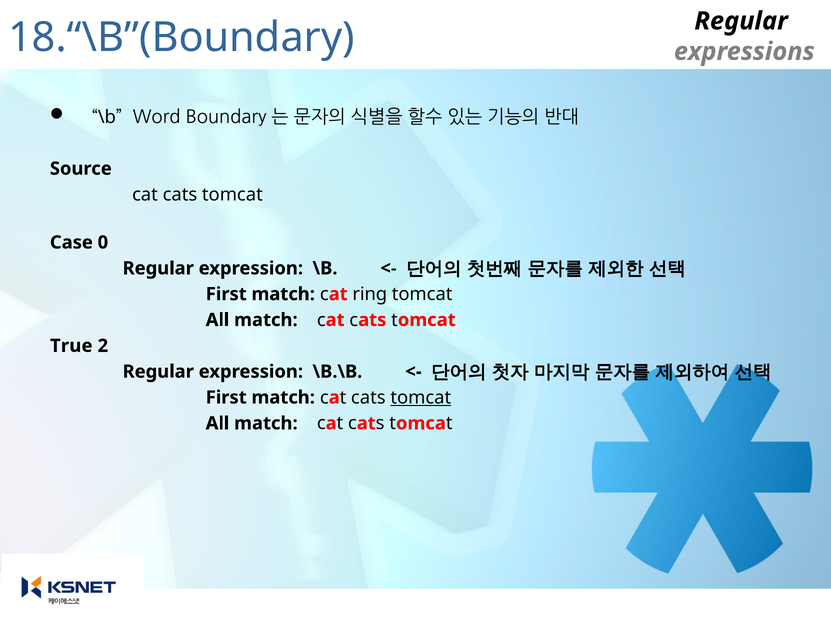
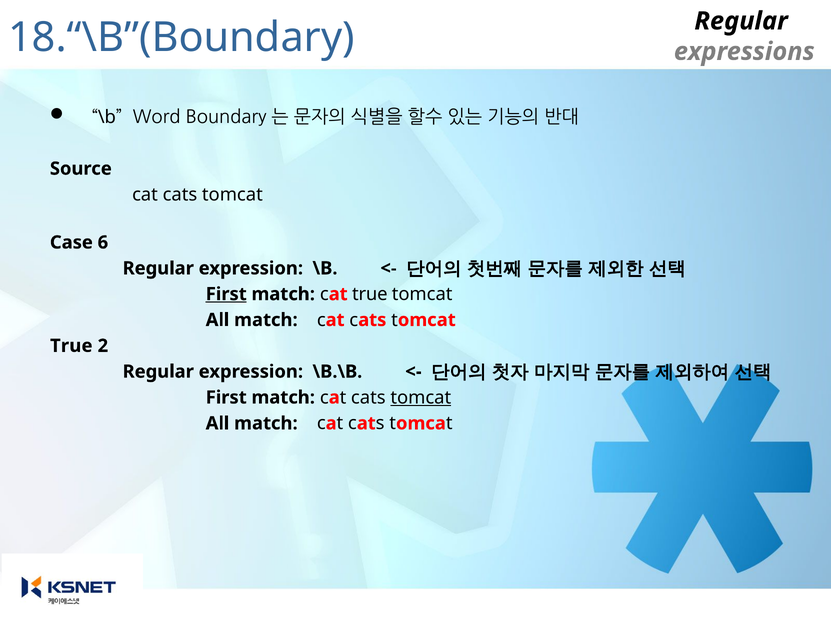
0: 0 -> 6 (103, 243)
First underline: none -> present (226, 294)
cat ring: ring -> true (370, 294)
